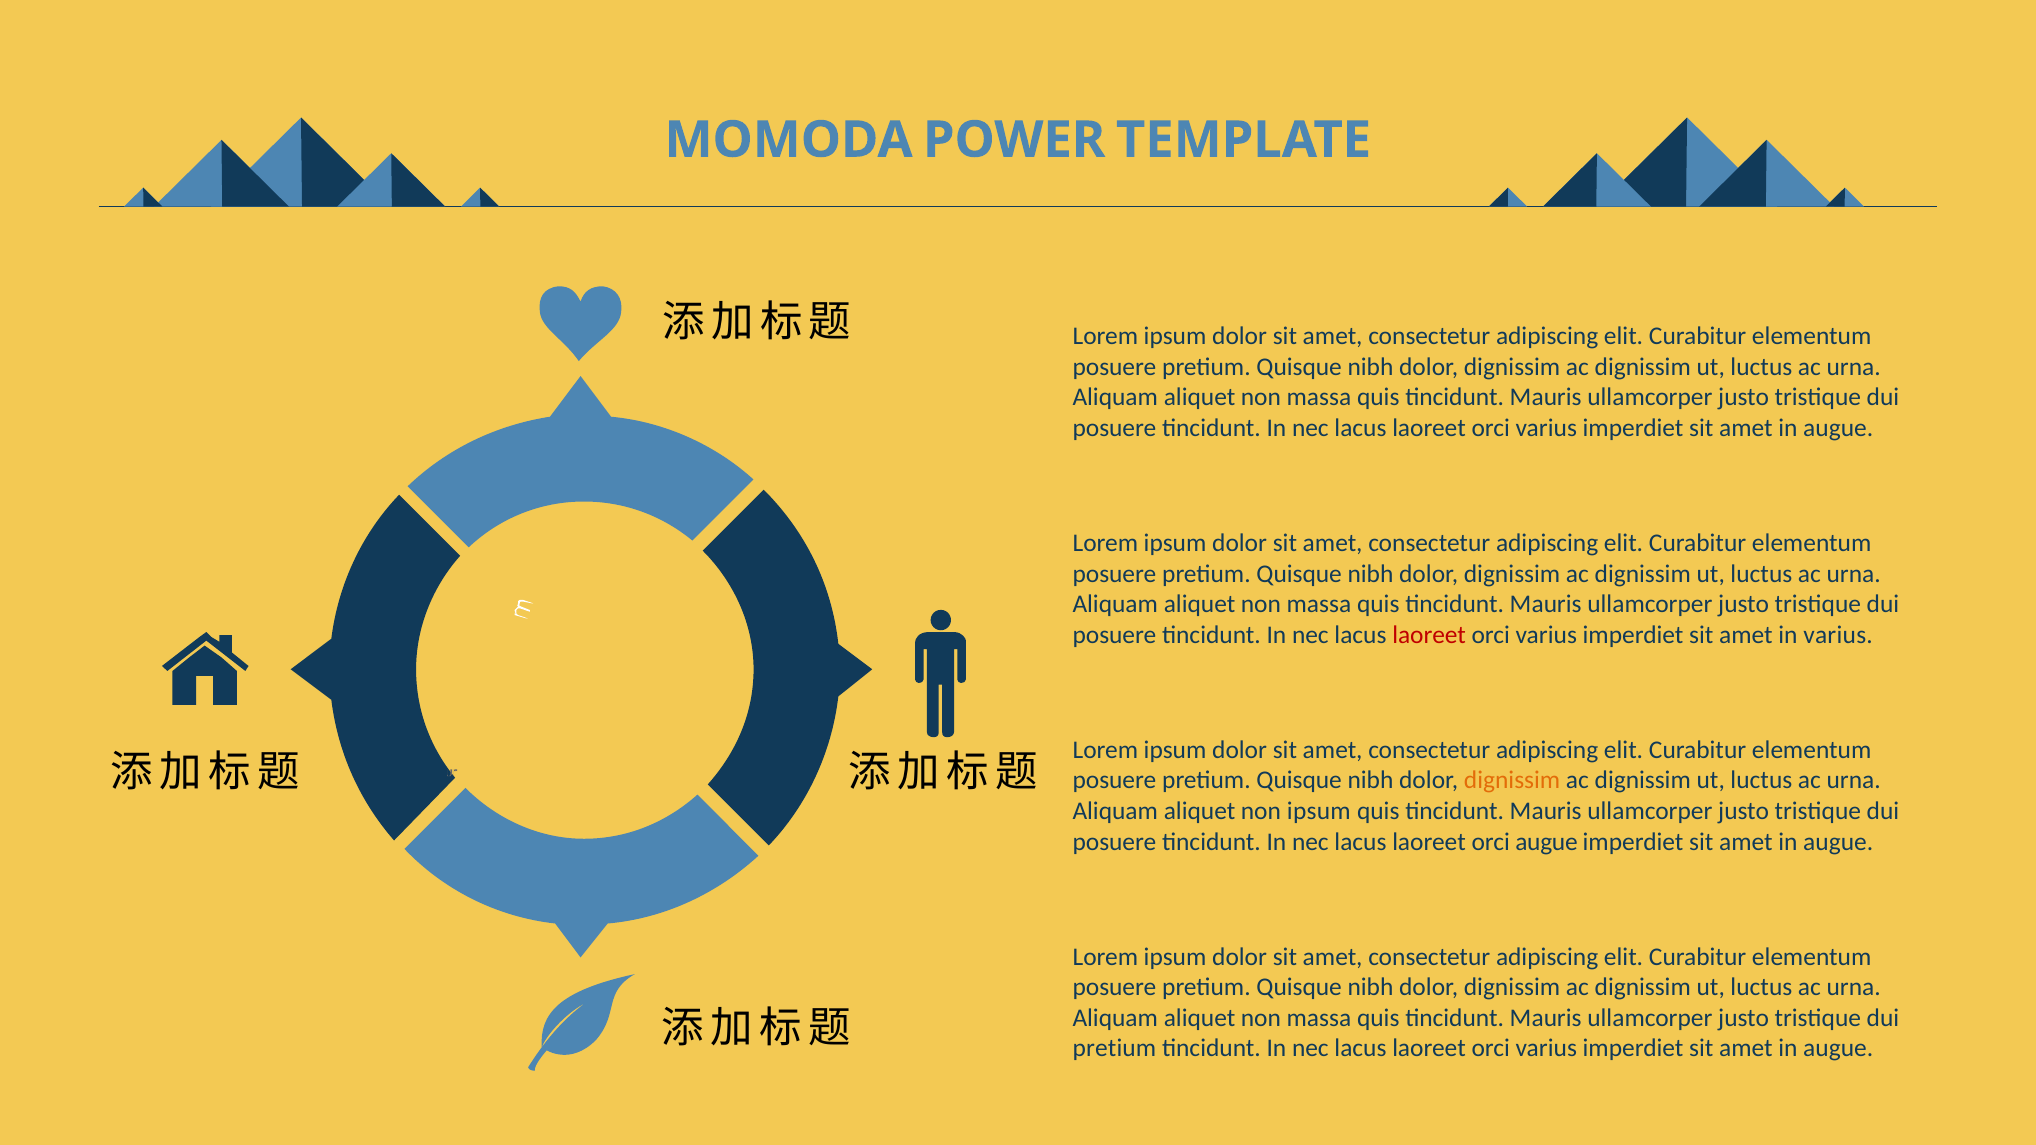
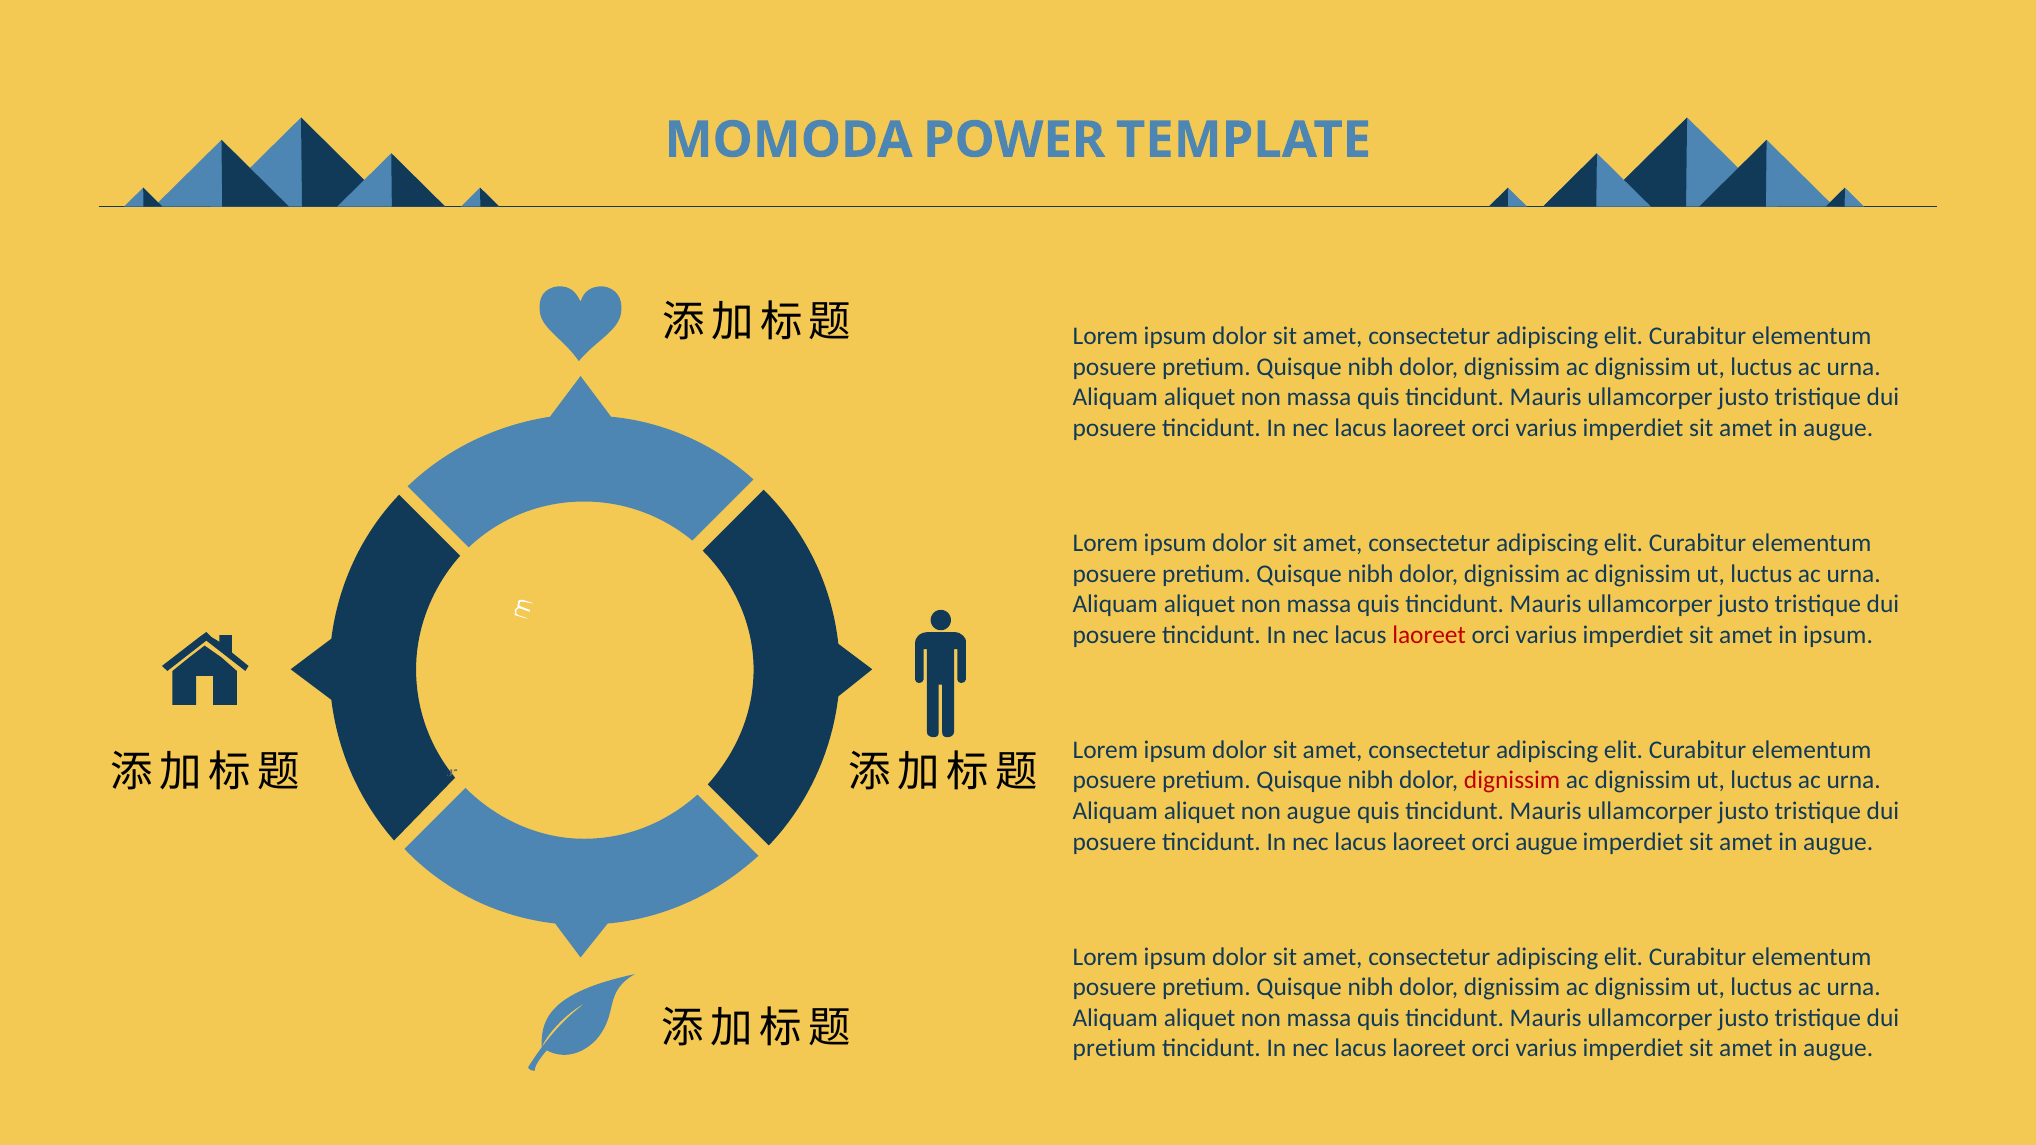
in varius: varius -> ipsum (1838, 635)
dignissim colour: orange -> red (1512, 781)
non ipsum: ipsum -> augue (1319, 811)
